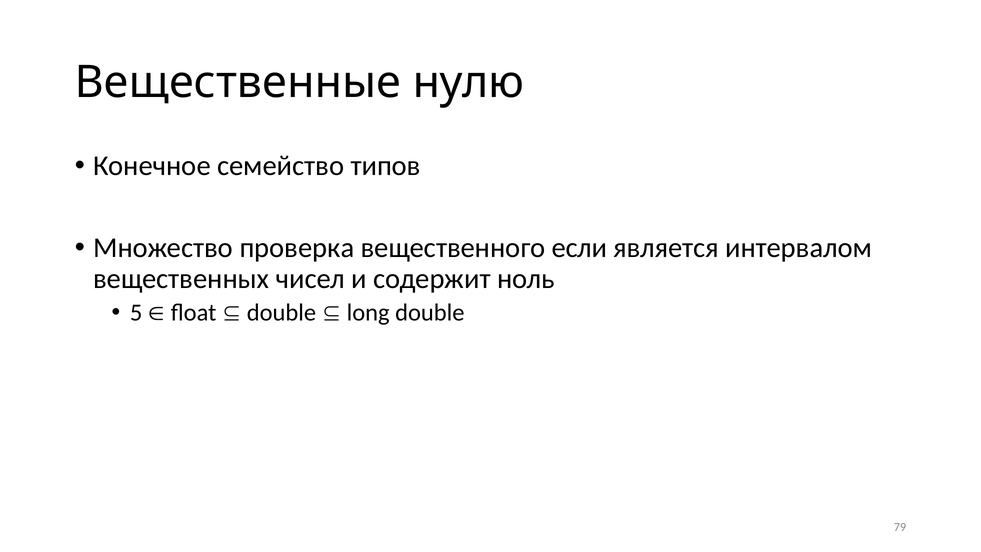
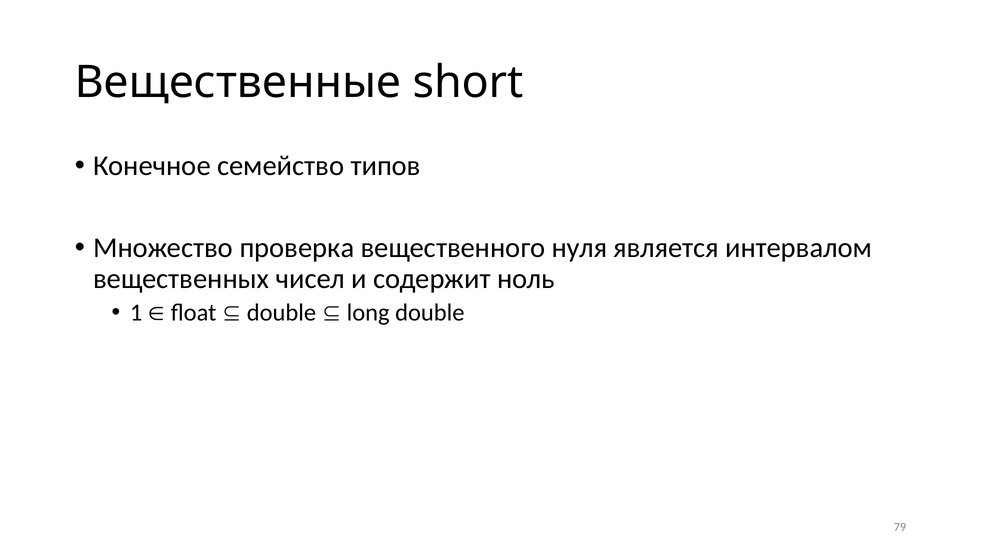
нулю: нулю -> short (468, 82)
если: если -> нуля (579, 248)
5: 5 -> 1 (136, 313)
